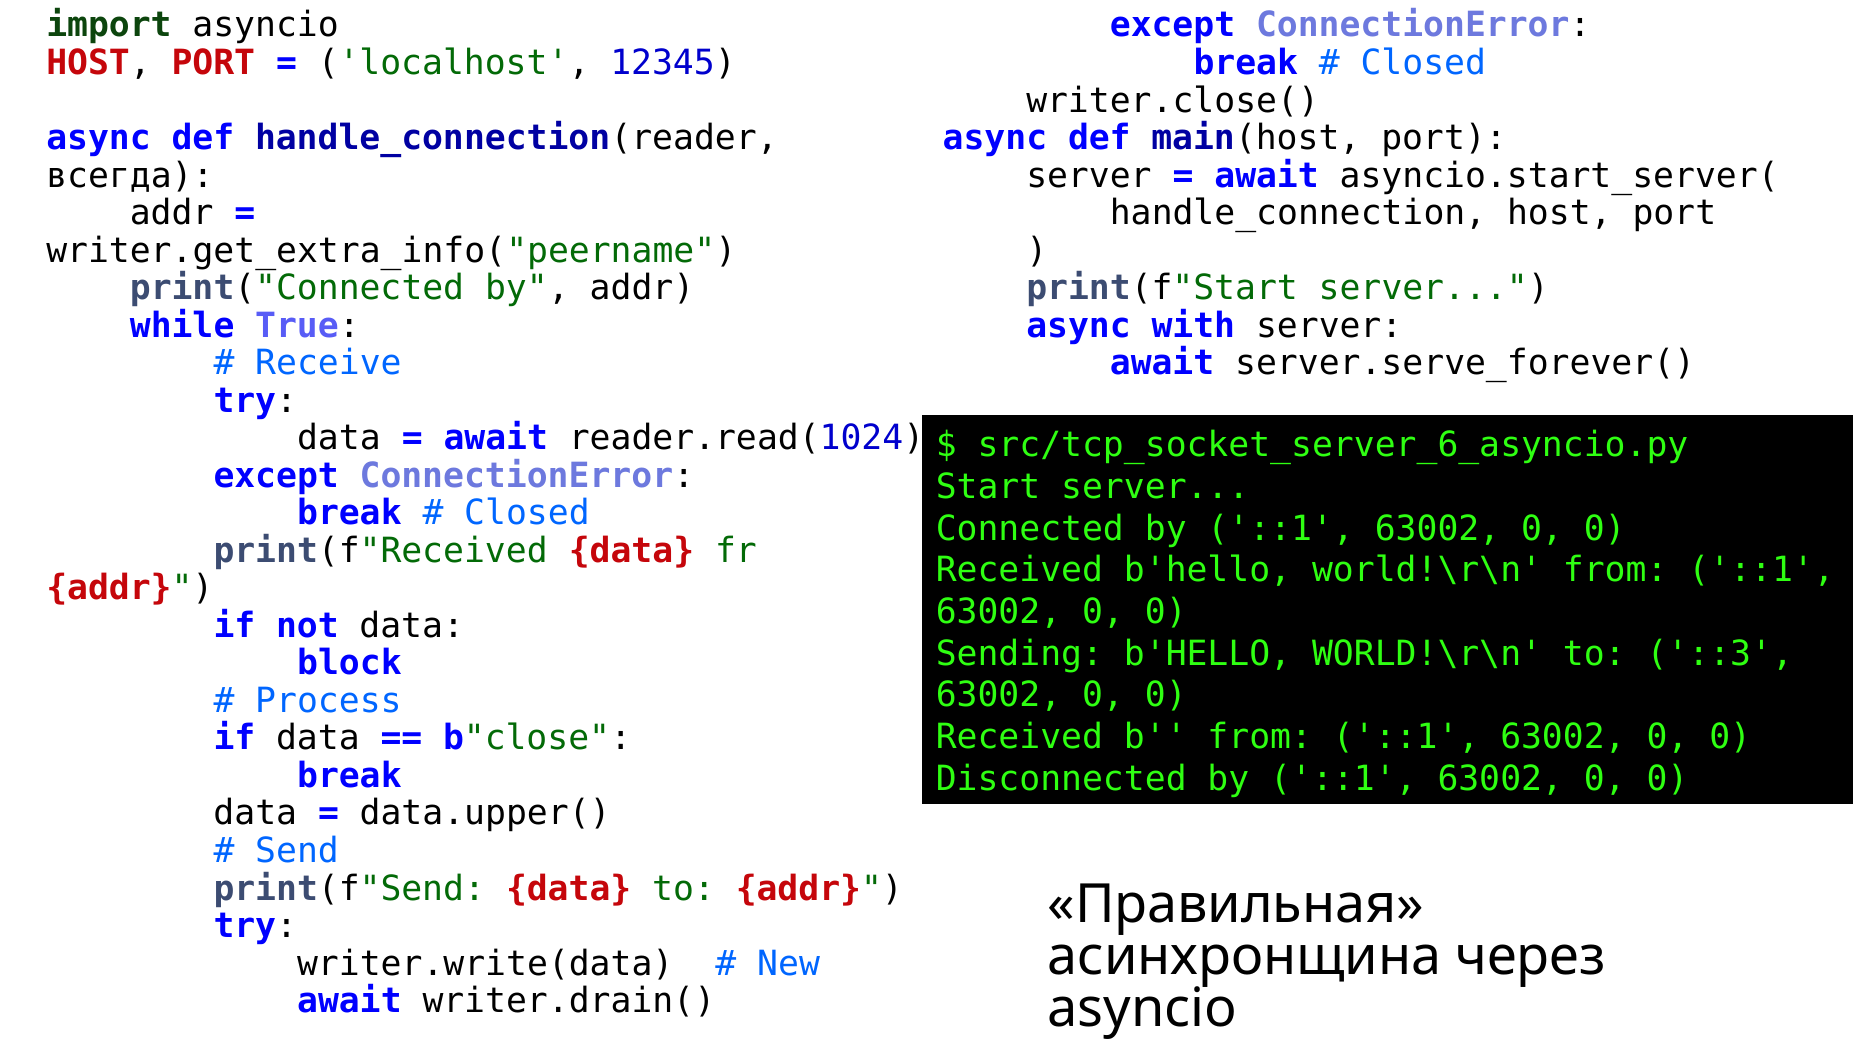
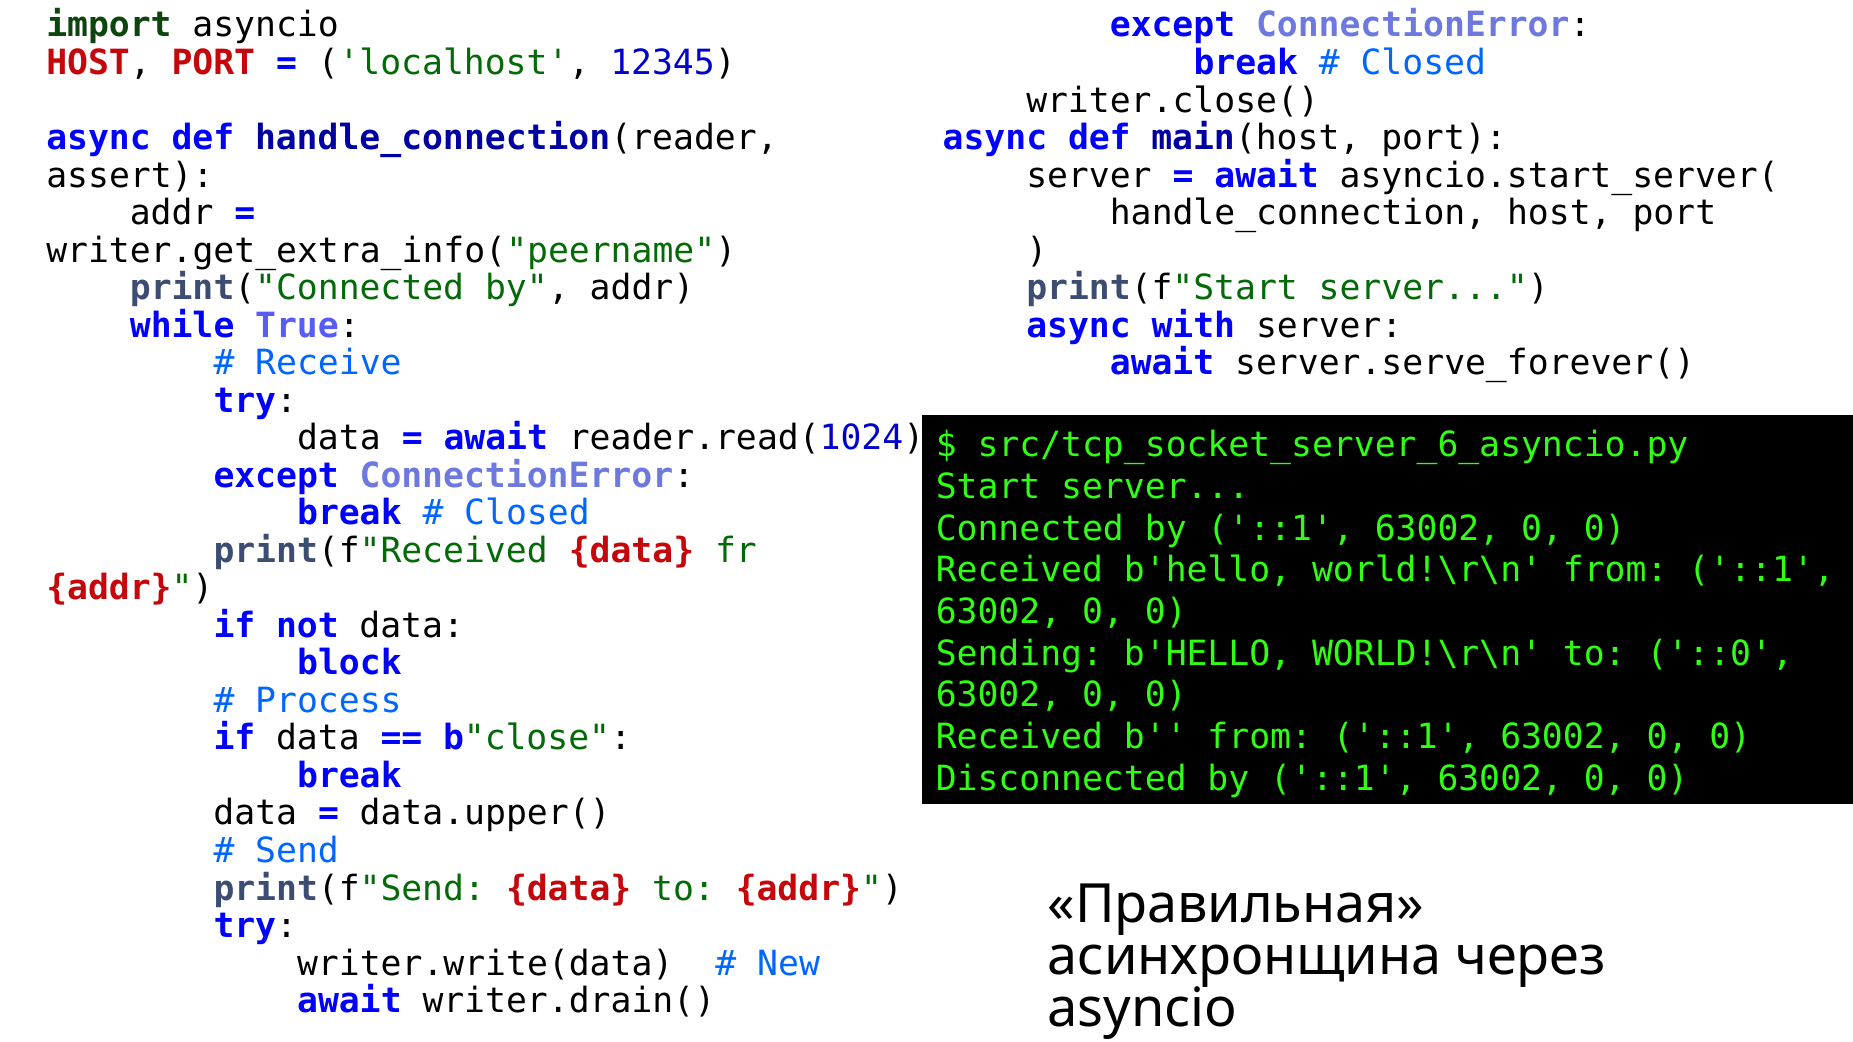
всегда: всегда -> assert (130, 176)
::3: ::3 -> ::0 (1720, 654)
